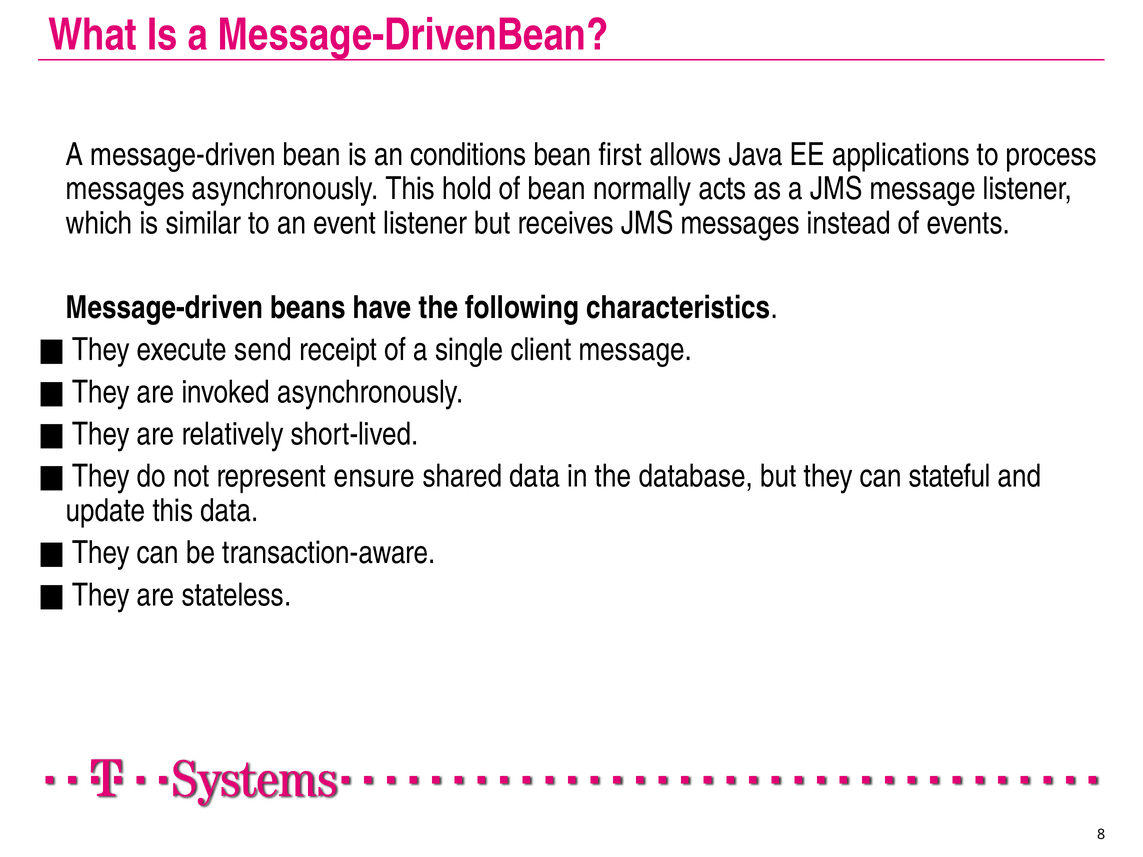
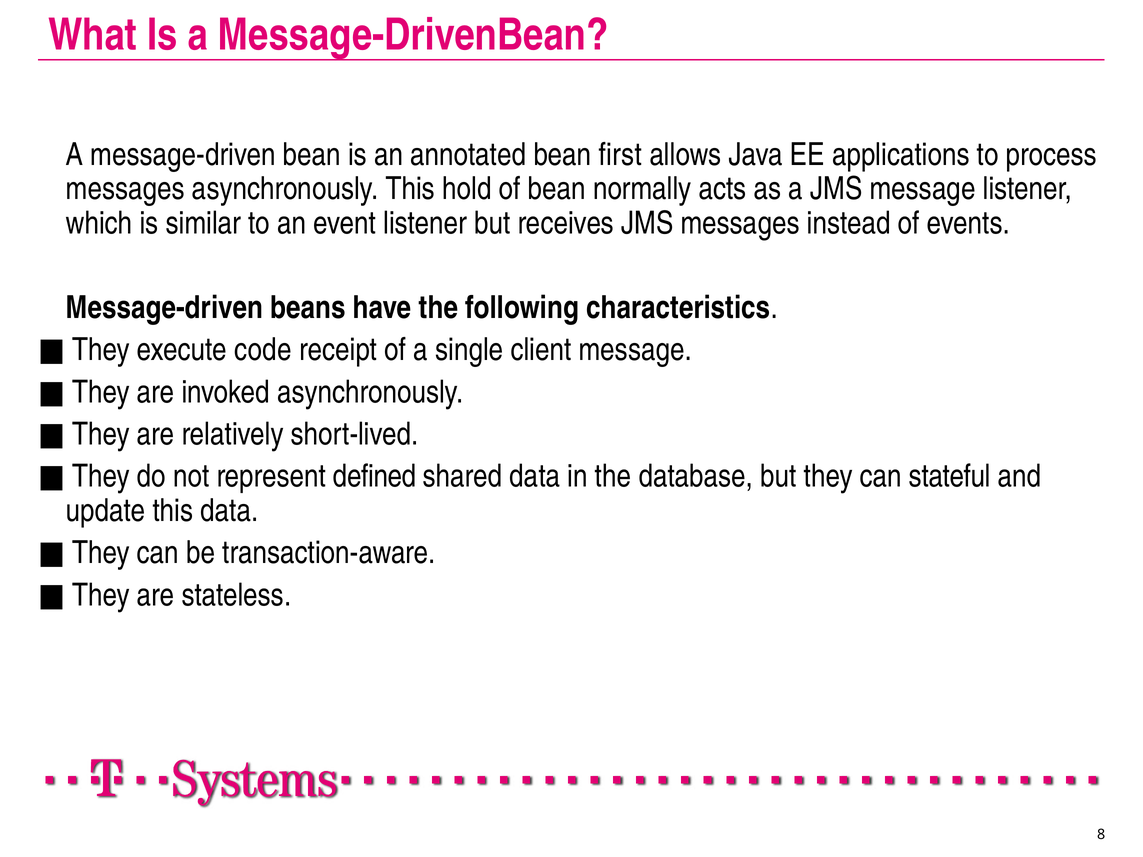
conditions: conditions -> annotated (468, 155)
send: send -> code (263, 350)
ensure: ensure -> defined (375, 477)
